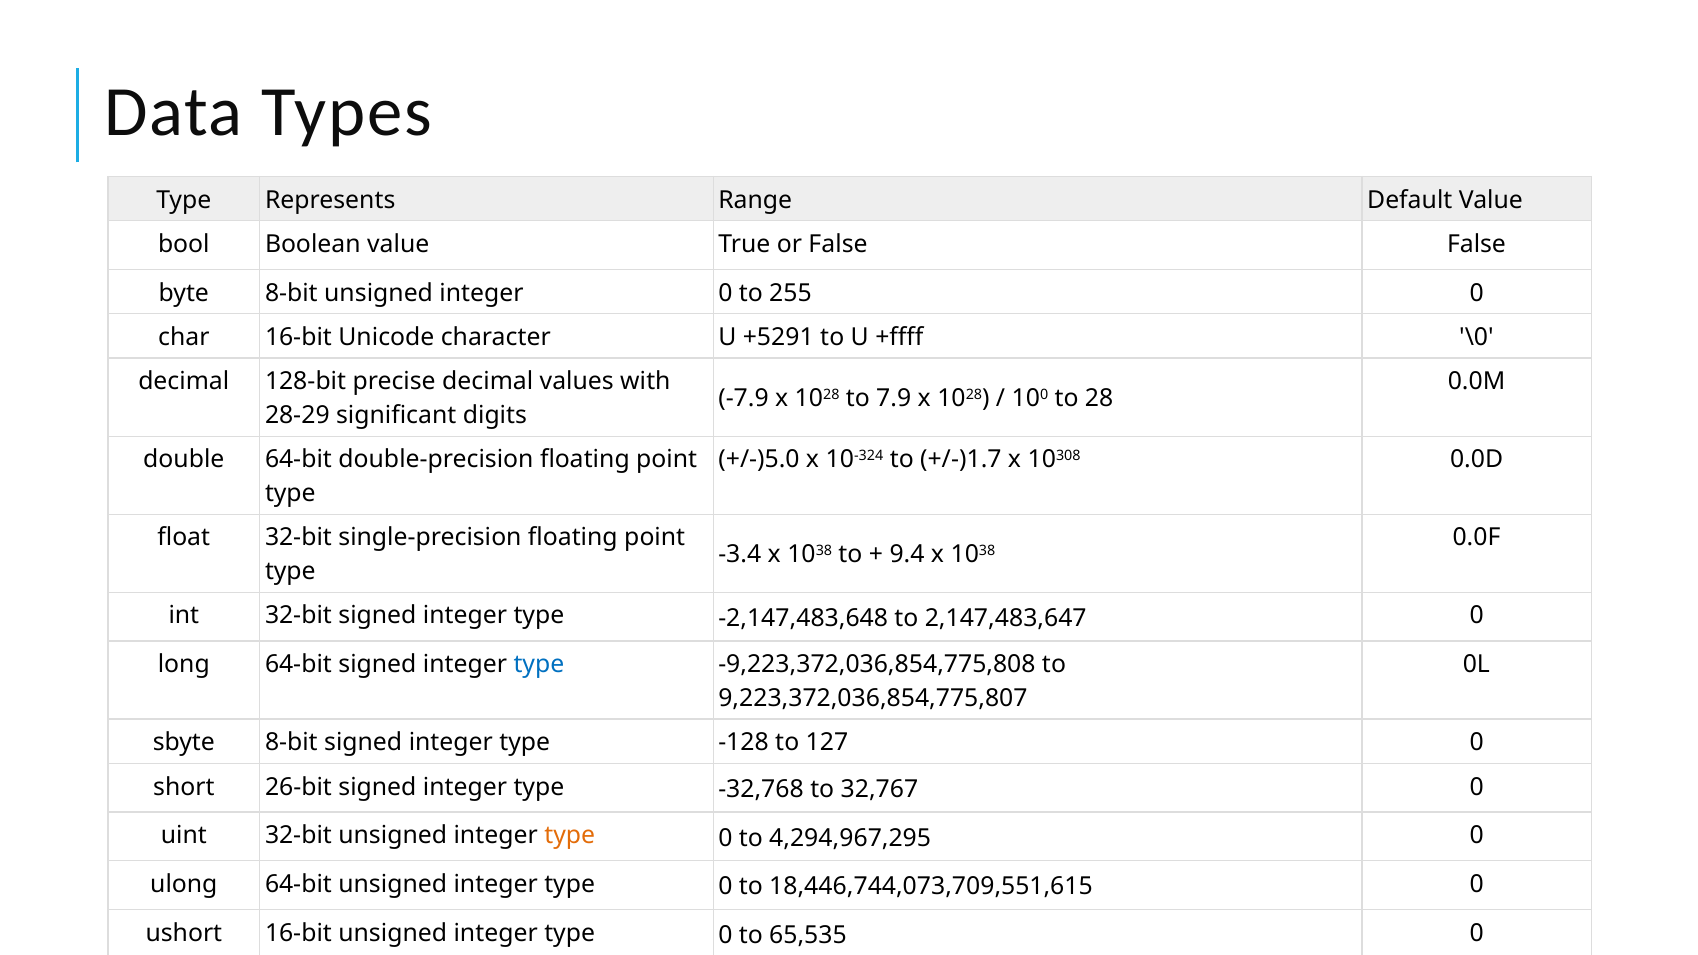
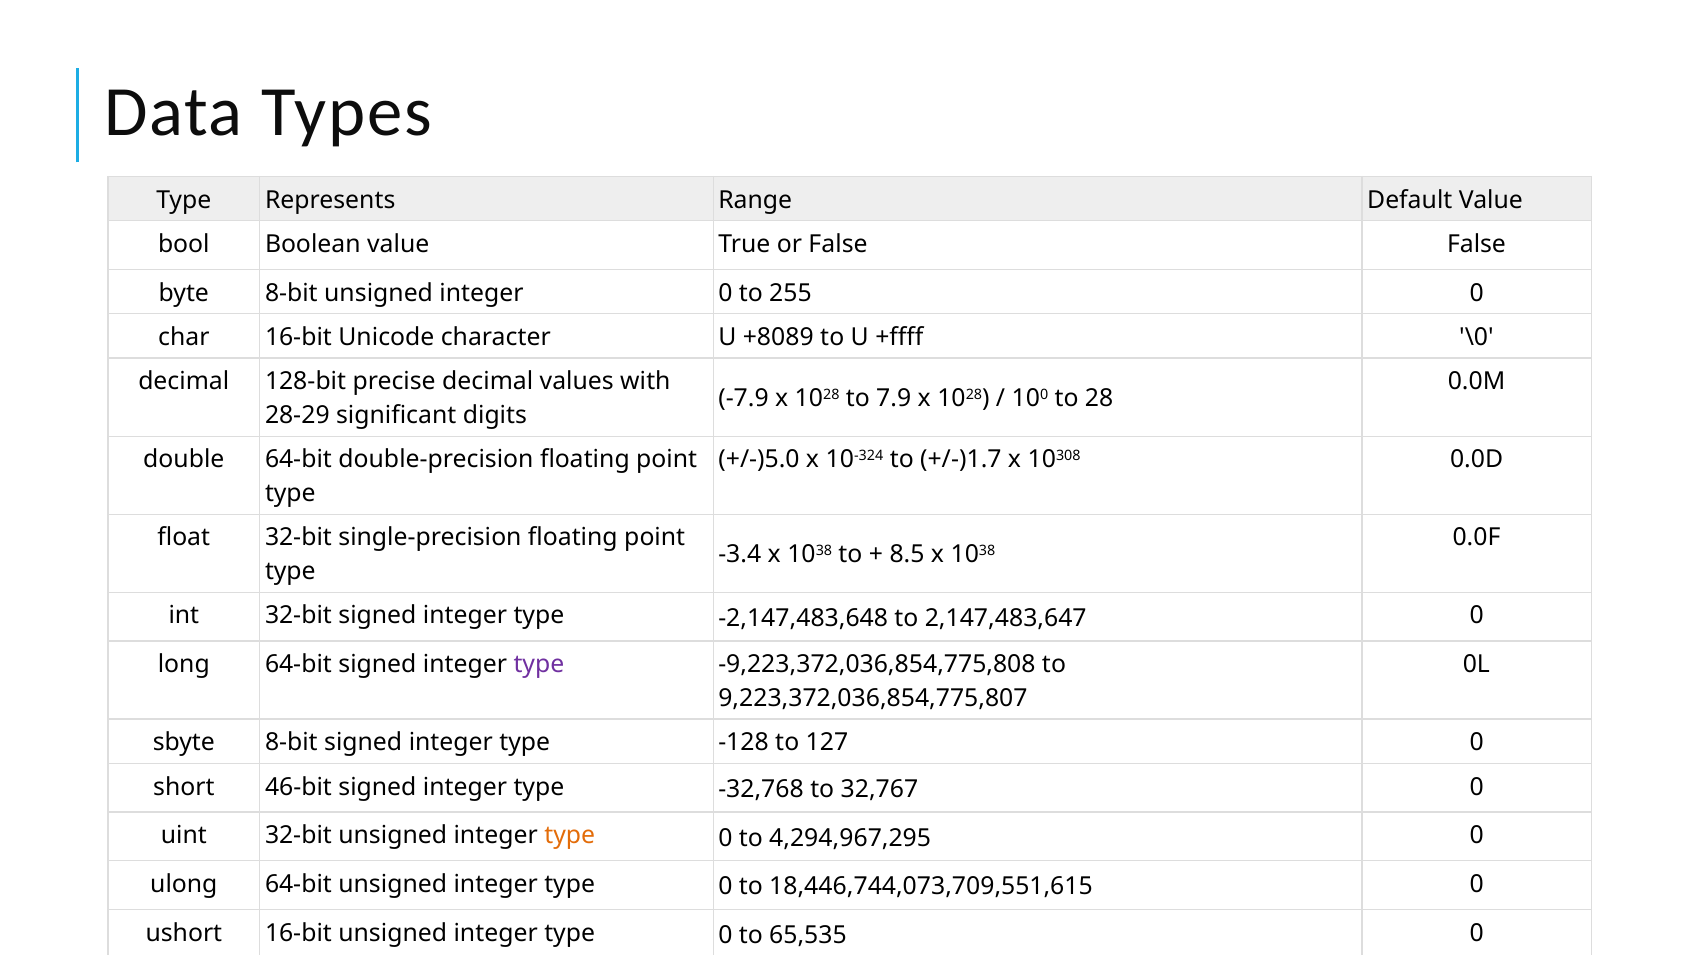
+5291: +5291 -> +8089 (778, 337)
9.4: 9.4 -> 8.5 (907, 555)
type colour: blue -> purple (539, 665)
26-bit: 26-bit -> 46-bit (298, 787)
